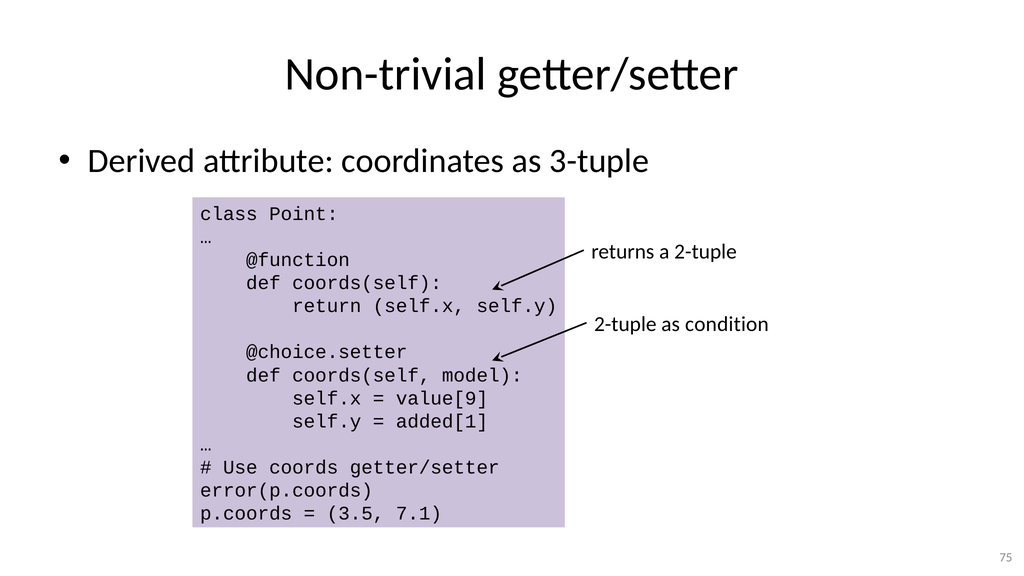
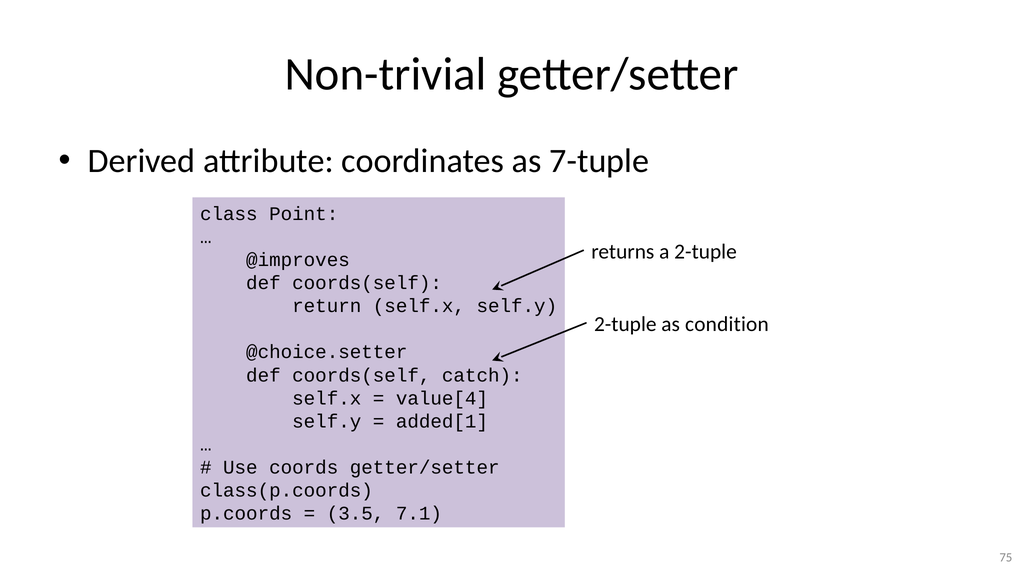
3-tuple: 3-tuple -> 7-tuple (599, 161)
@function: @function -> @improves (298, 260)
model: model -> catch (482, 375)
value[9: value[9 -> value[4 (442, 398)
error(p.coords: error(p.coords -> class(p.coords (286, 490)
